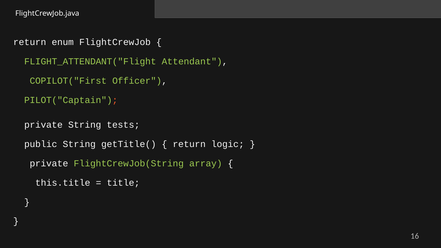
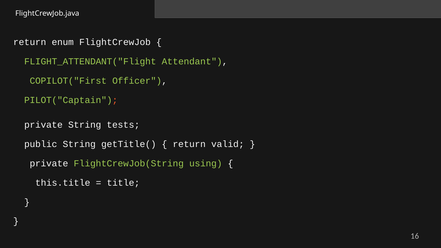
logic: logic -> valid (228, 144)
array: array -> using (206, 163)
